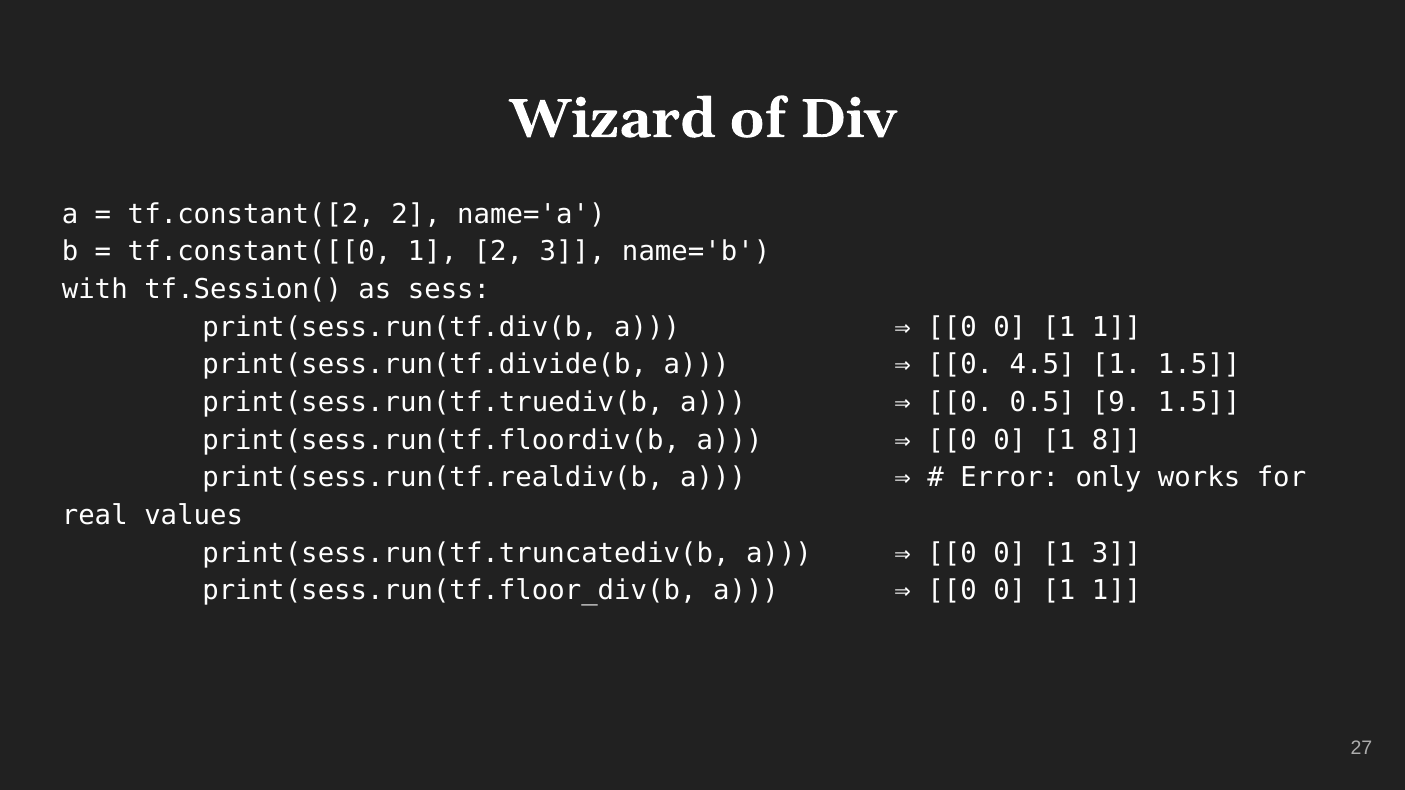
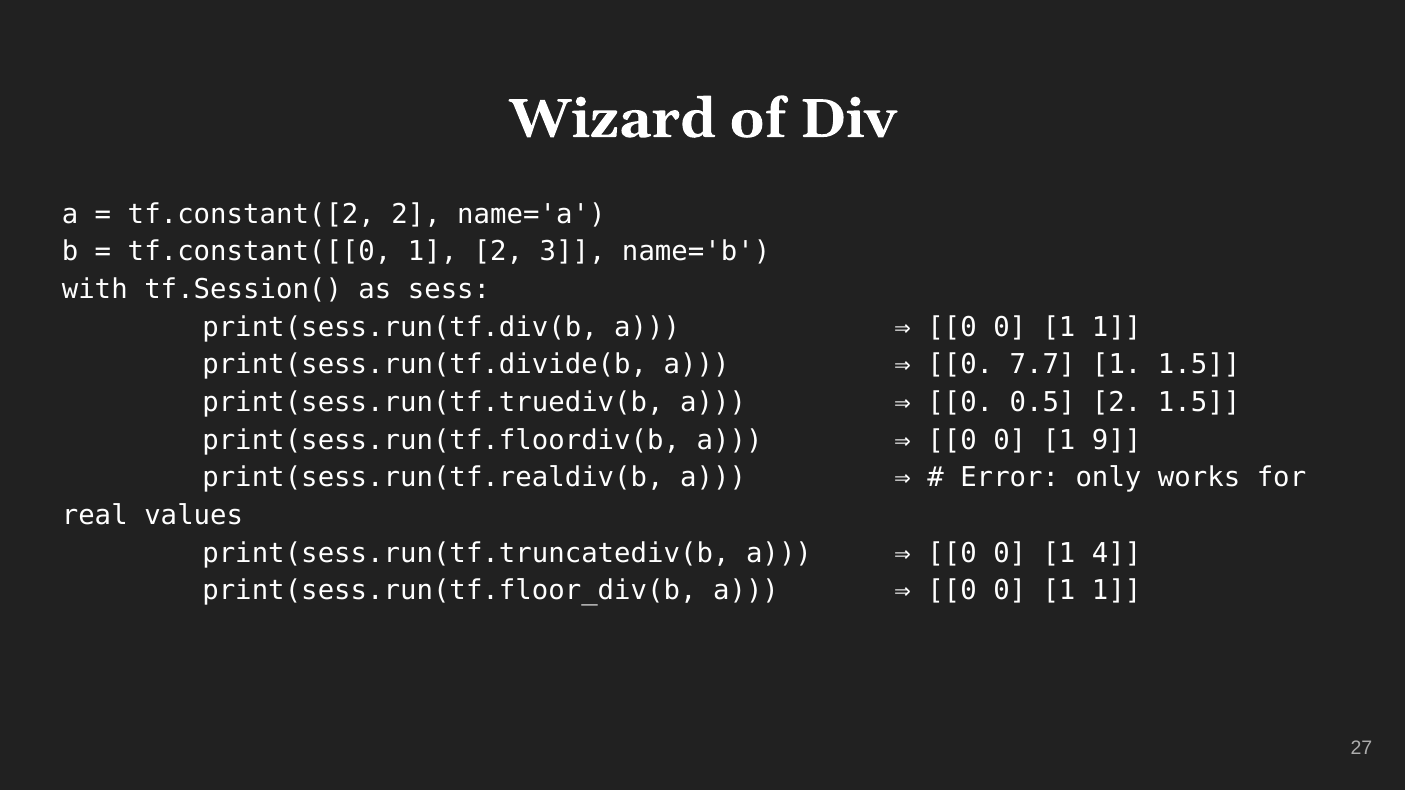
4.5: 4.5 -> 7.7 (1043, 365)
0.5 9: 9 -> 2 (1117, 403)
8: 8 -> 9 (1117, 440)
1 3: 3 -> 4 (1117, 553)
